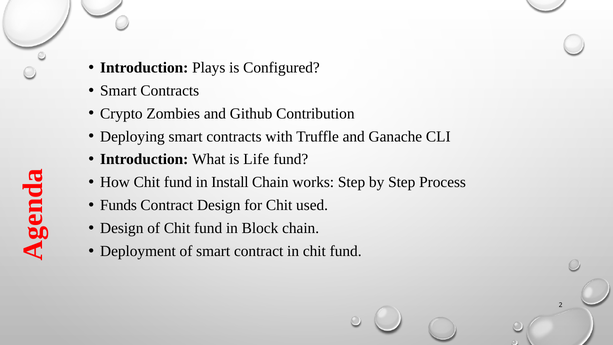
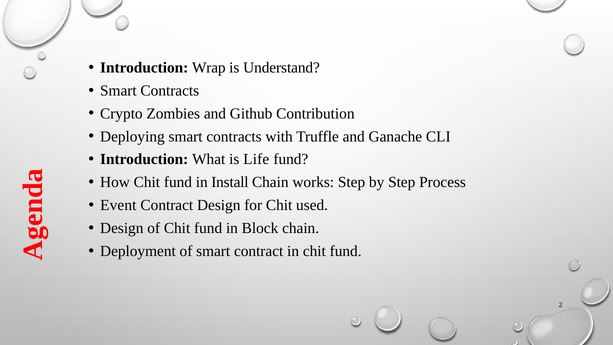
Plays: Plays -> Wrap (209, 68)
Configured: Configured -> Understand (282, 68)
Funds: Funds -> Event (118, 205)
